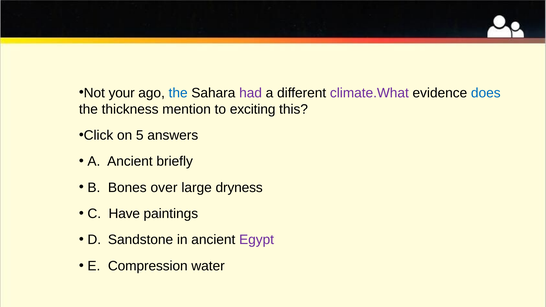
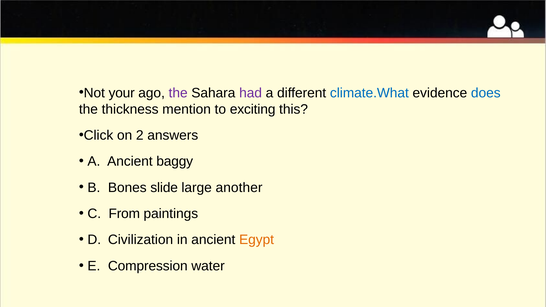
the colour: blue -> purple (178, 93)
climate.What colour: purple -> blue (369, 93)
5: 5 -> 2 (140, 135)
briefly: briefly -> baggy (175, 162)
over: over -> slide (164, 188)
dryness: dryness -> another (239, 188)
Have: Have -> From (124, 214)
Sandstone: Sandstone -> Civilization (141, 240)
Egypt colour: purple -> orange (257, 240)
